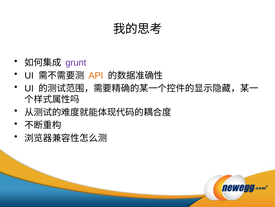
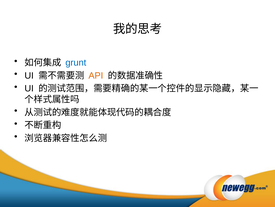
grunt colour: purple -> blue (76, 63)
